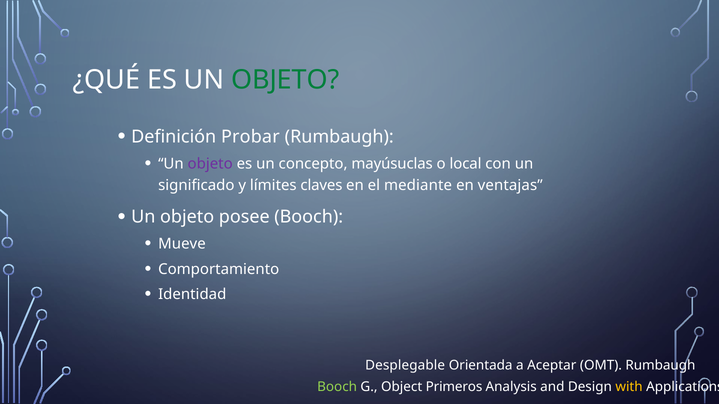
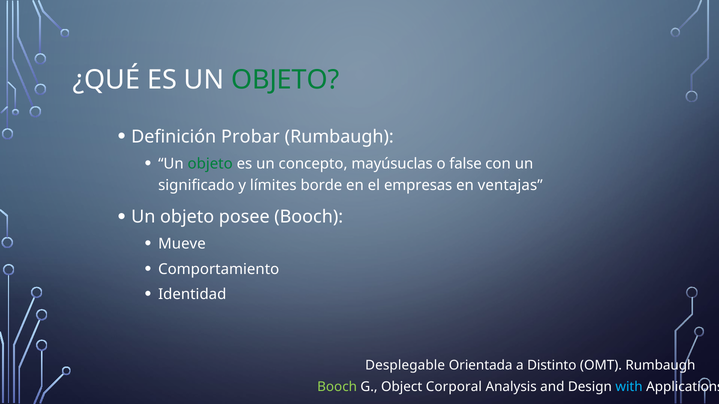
objeto colour: purple -> green (210, 164)
local: local -> false (466, 164)
claves: claves -> borde (321, 185)
mediante: mediante -> empresas (418, 185)
Aceptar: Aceptar -> Distinto (552, 366)
Primeros: Primeros -> Corporal (454, 387)
with colour: yellow -> light blue (629, 387)
